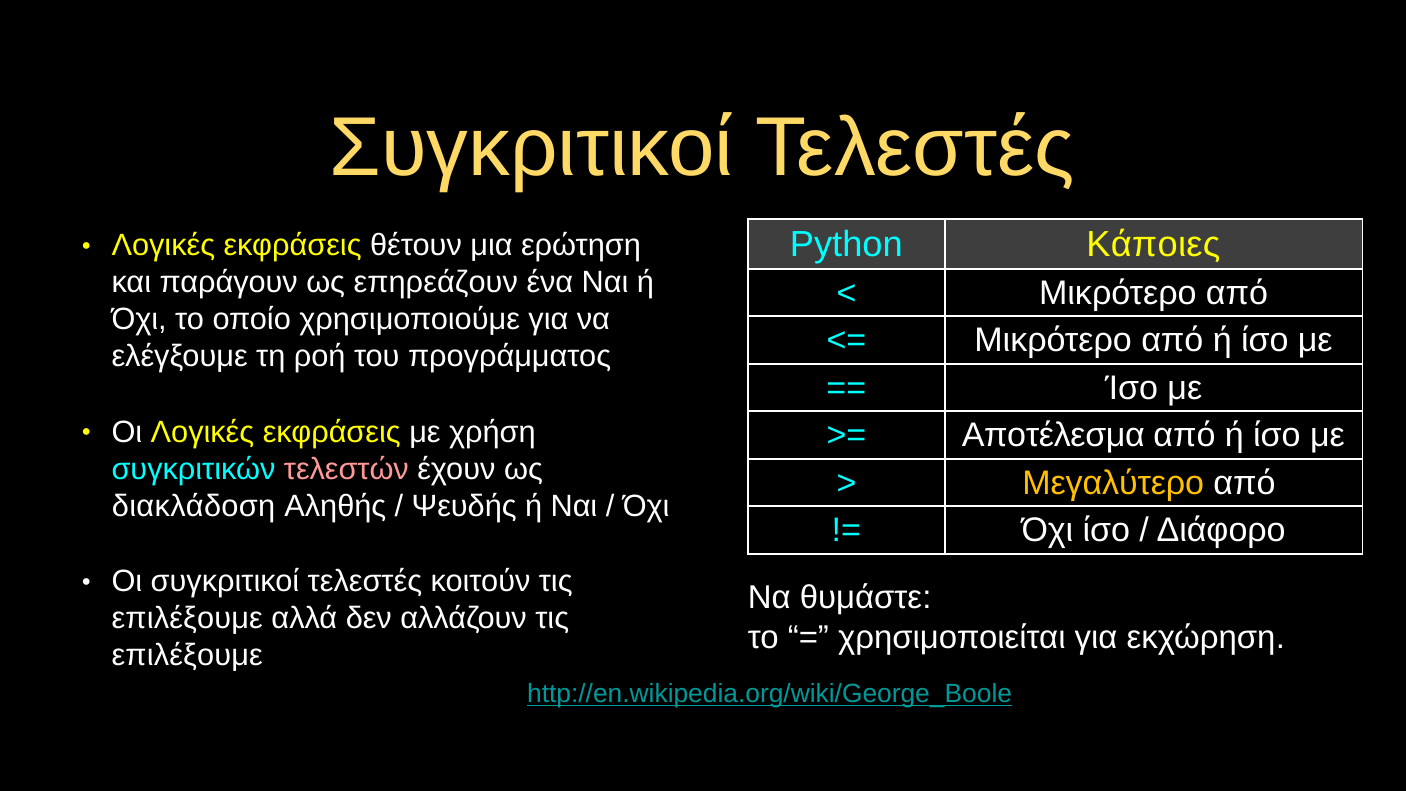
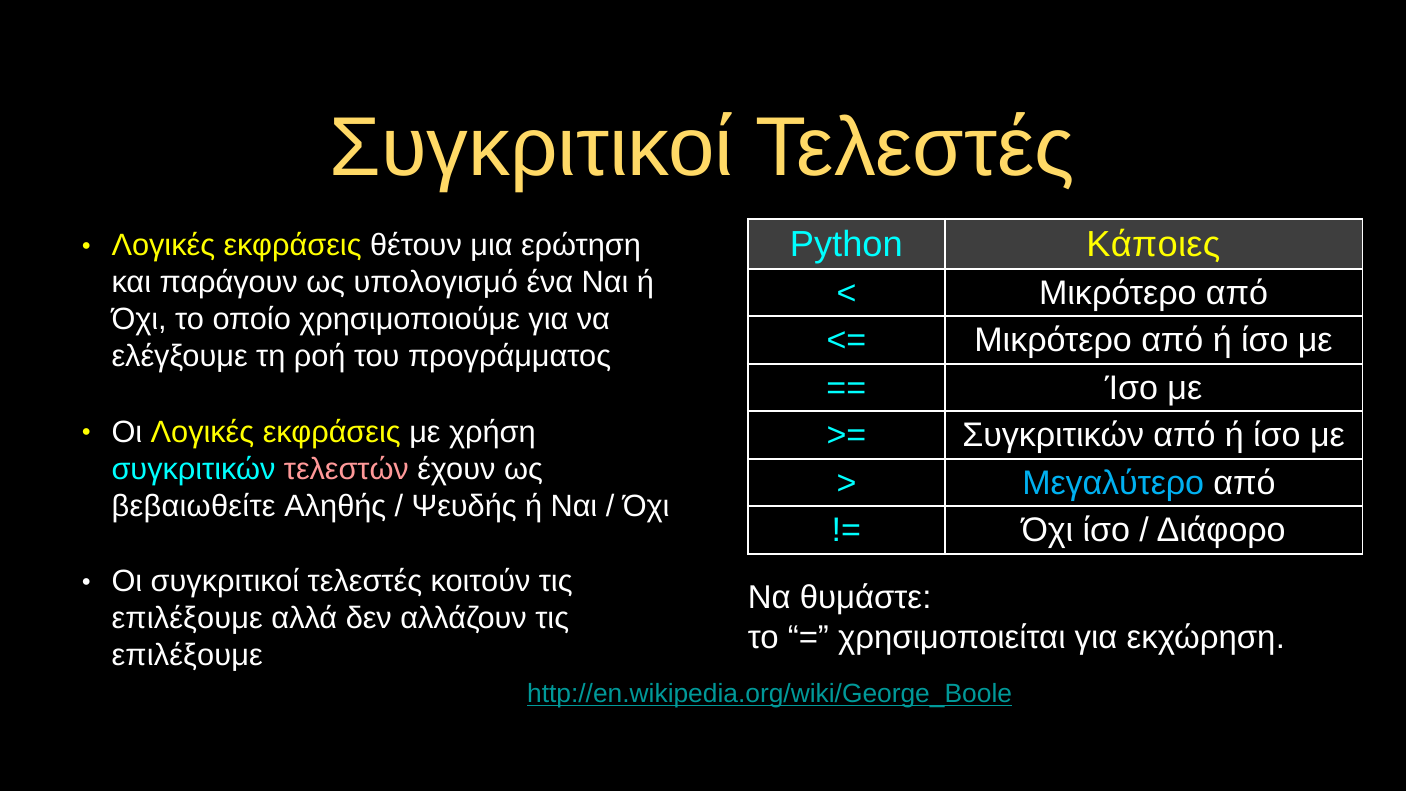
επηρεάζουν: επηρεάζουν -> υπολογισμό (436, 283)
Αποτέλεσμα: Αποτέλεσμα -> Συγκριτικών (1053, 435)
Μεγαλύτερο colour: yellow -> light blue (1113, 483)
διακλάδοση: διακλάδοση -> βεβαιωθείτε (194, 506)
